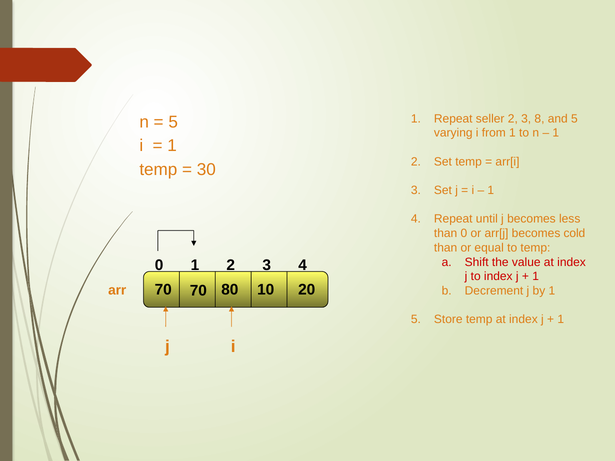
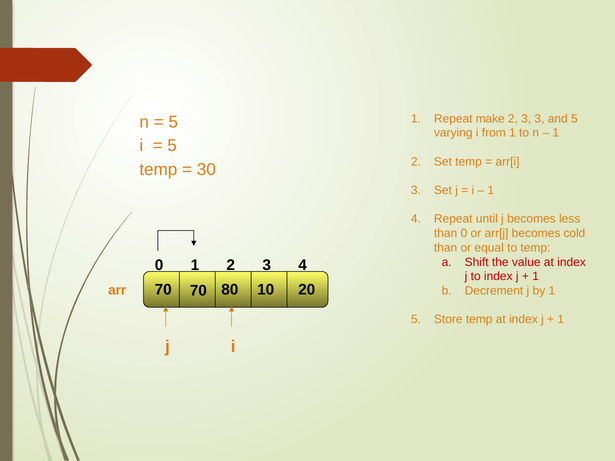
seller: seller -> make (490, 119)
3 8: 8 -> 3 (539, 119)
1: 1 -> 5 (172, 146)
